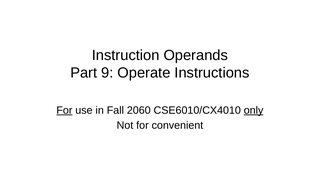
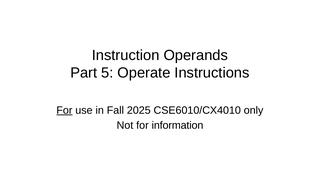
9: 9 -> 5 (107, 73)
2060: 2060 -> 2025 (139, 110)
only underline: present -> none (254, 110)
convenient: convenient -> information (177, 125)
